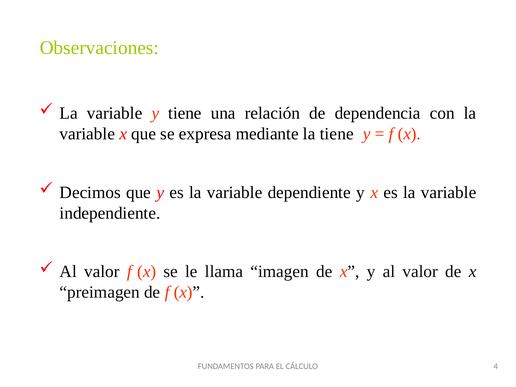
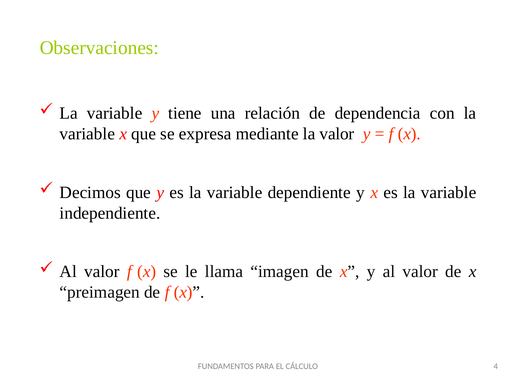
la tiene: tiene -> valor (337, 134)
